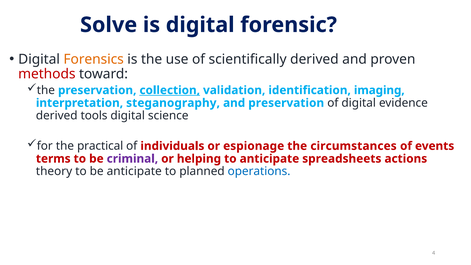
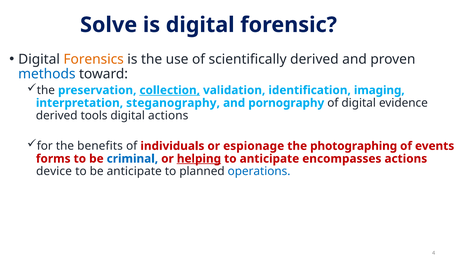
methods colour: red -> blue (47, 74)
and preservation: preservation -> pornography (286, 103)
digital science: science -> actions (168, 116)
practical: practical -> benefits (100, 146)
circumstances: circumstances -> photographing (354, 146)
terms: terms -> forms (53, 159)
criminal colour: purple -> blue (132, 159)
helping underline: none -> present (199, 159)
spreadsheets: spreadsheets -> encompasses (342, 159)
theory: theory -> device (54, 171)
